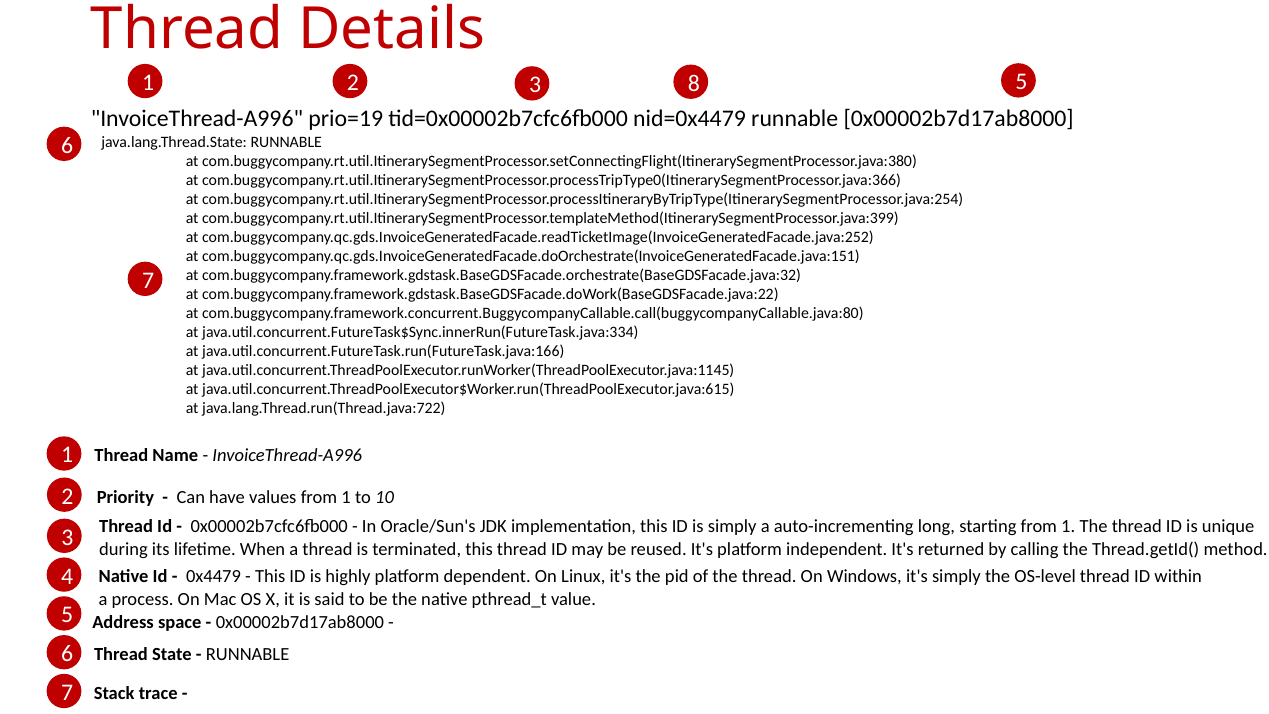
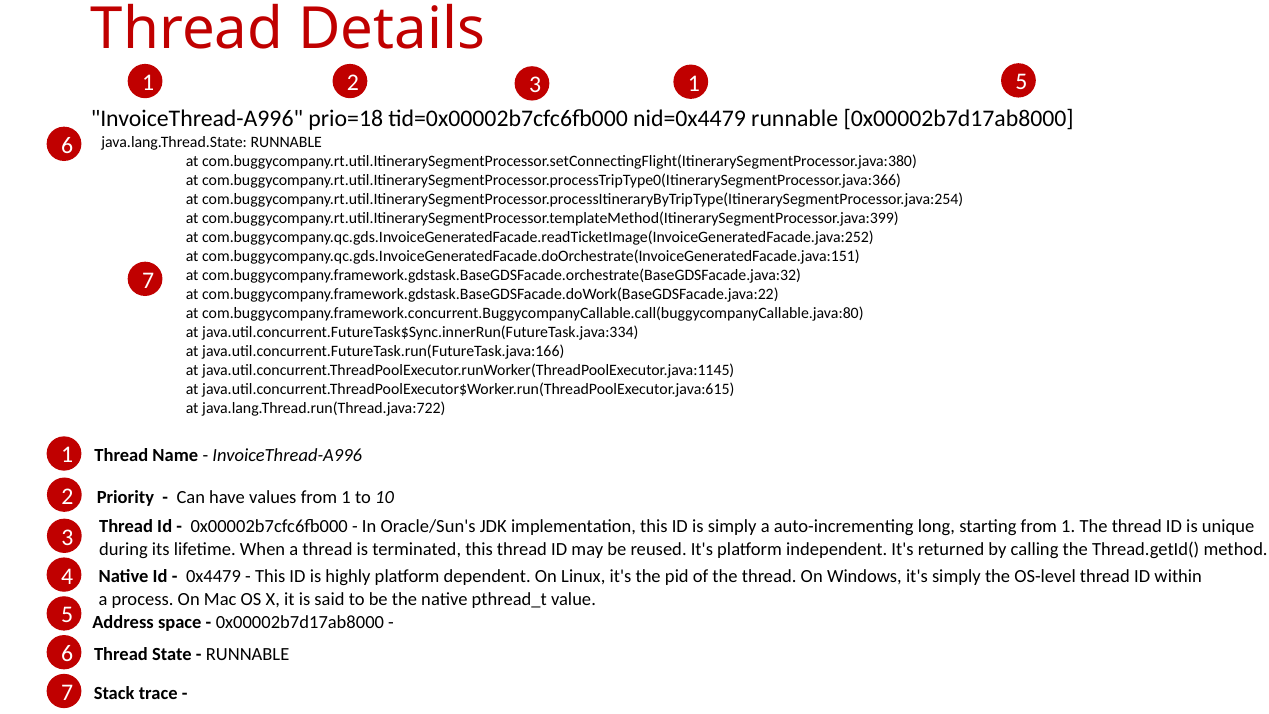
3 8: 8 -> 1 (694, 83)
prio=19: prio=19 -> prio=18 (346, 119)
